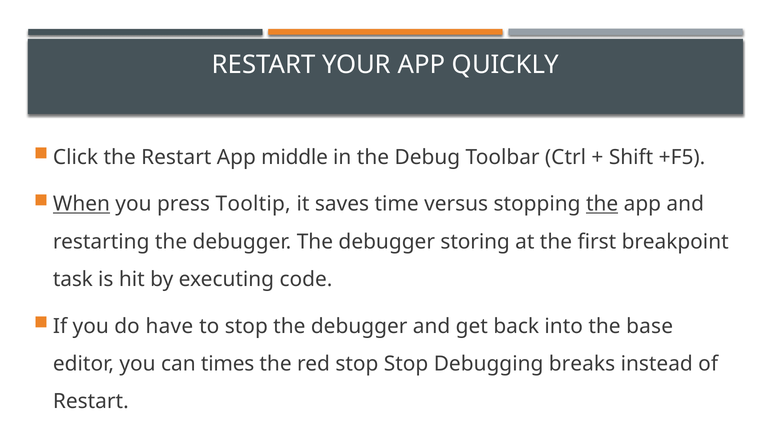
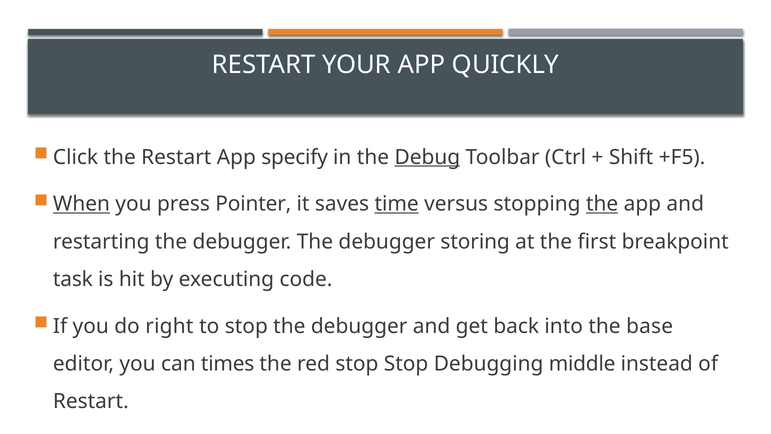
middle: middle -> specify (295, 157)
Debug underline: none -> present (427, 157)
Tooltip: Tooltip -> Pointer (253, 204)
time underline: none -> present (397, 204)
have: have -> right (169, 326)
breaks: breaks -> middle (582, 364)
